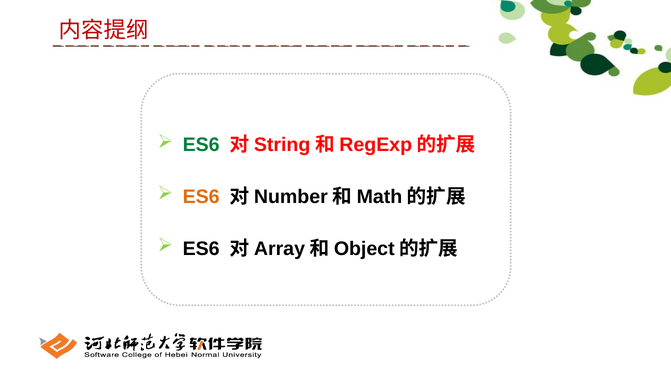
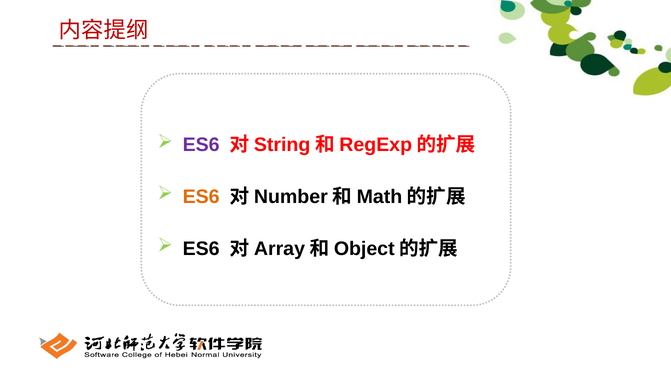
ES6 colour: green -> purple (201, 145)
